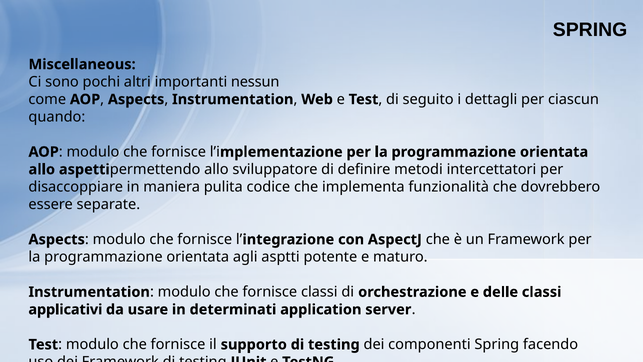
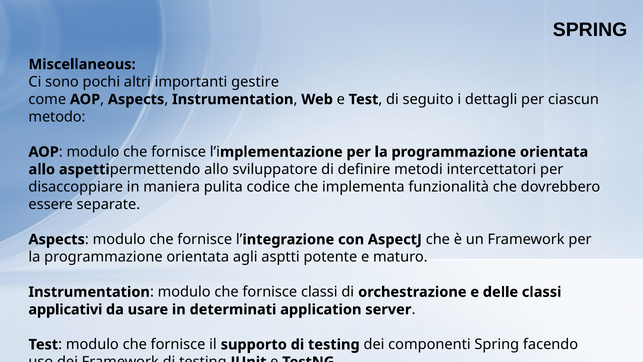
nessun: nessun -> gestire (255, 82)
quando: quando -> metodo (57, 117)
